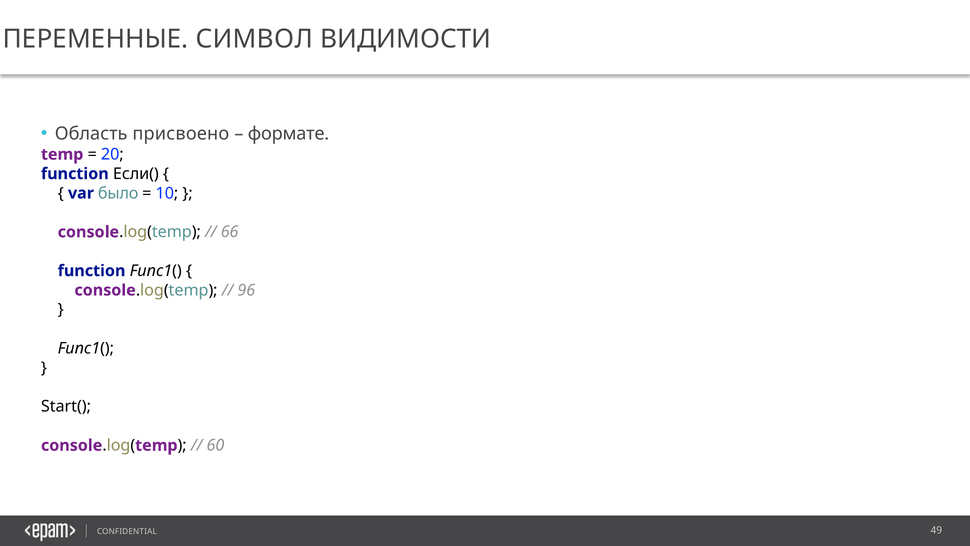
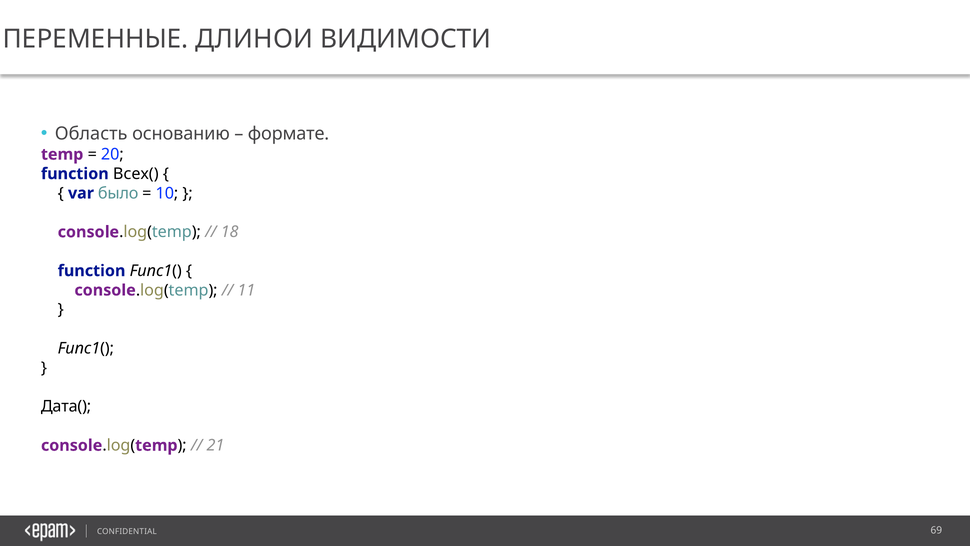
СИМВОЛ: СИМВОЛ -> ДЛИНОИ (254, 39)
присвоено: присвоено -> основанию (181, 134)
Если(: Если( -> Всех( (136, 174)
66: 66 -> 18 (230, 232)
96: 96 -> 11 (246, 290)
Start(: Start( -> Дата( (66, 406)
60: 60 -> 21 (215, 445)
49: 49 -> 69 (936, 530)
